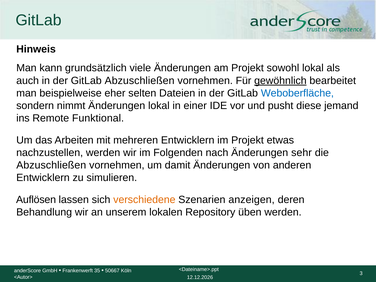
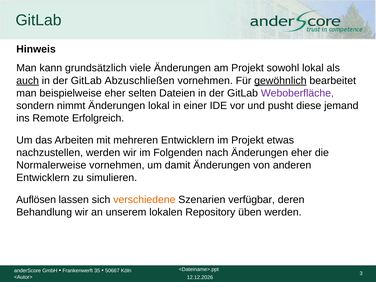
auch underline: none -> present (28, 81)
Weboberfläche colour: blue -> purple (297, 93)
Funktional: Funktional -> Erfolgreich (98, 118)
Änderungen sehr: sehr -> eher (302, 153)
Abzuschließen: Abzuschließen -> Normalerweise (51, 165)
anzeigen: anzeigen -> verfügbar (252, 200)
